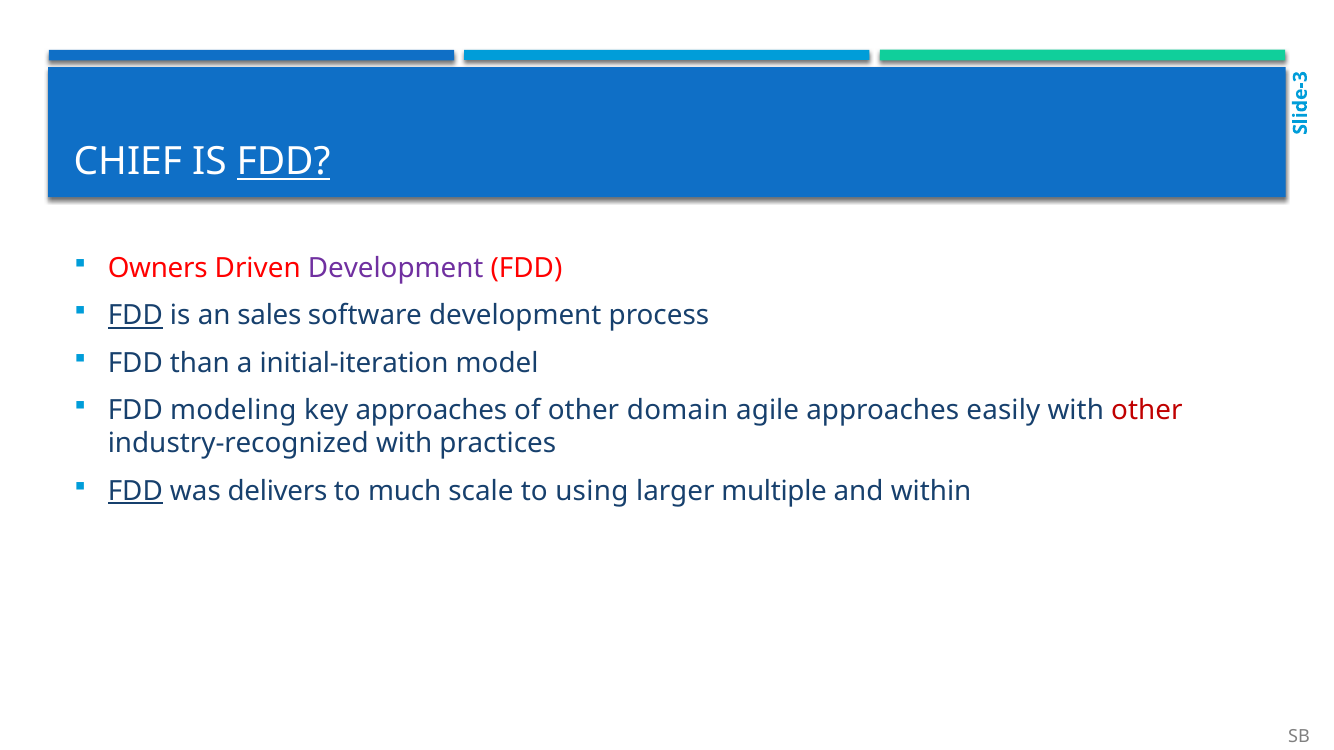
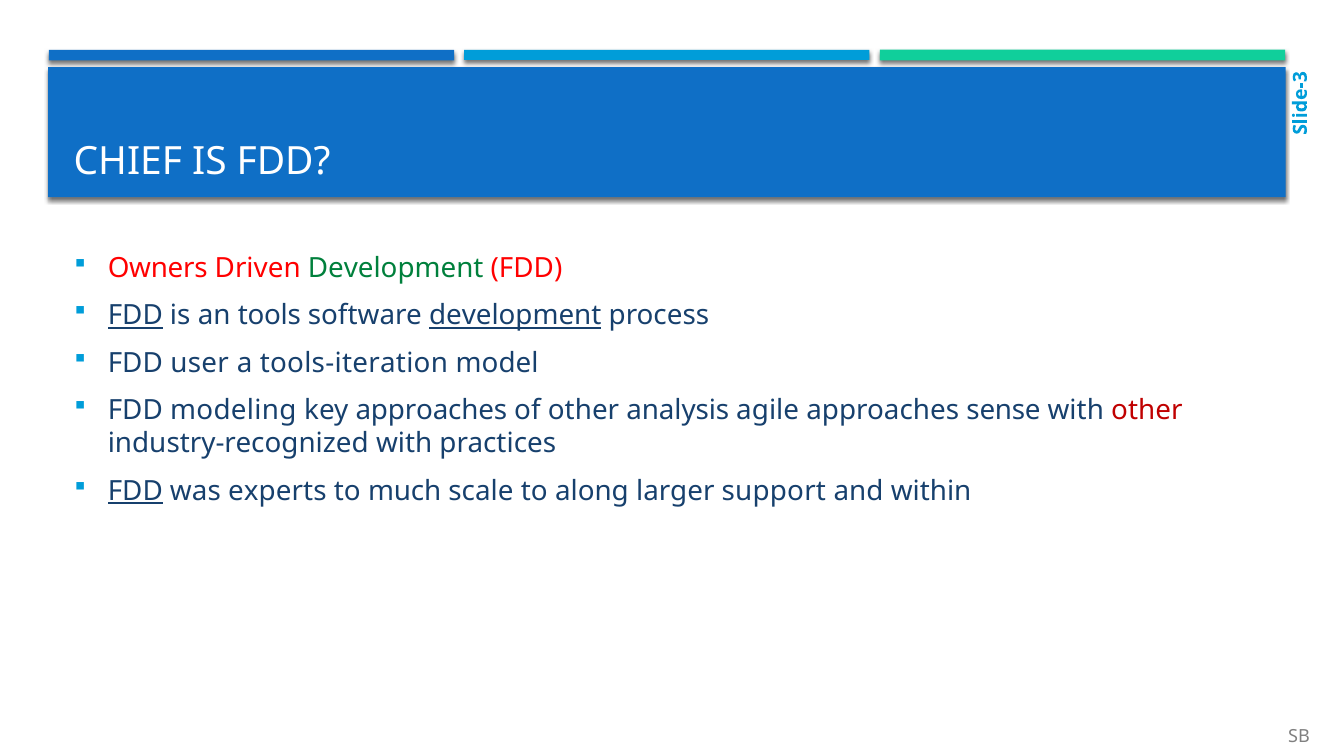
FDD underline: present -> none (284, 162)
Development colour: purple -> green (396, 269)
sales: sales -> tools (269, 316)
development underline: none -> present (515, 316)
than: than -> user (200, 363)
initial-iteration: initial-iteration -> tools-iteration (354, 363)
domain: domain -> analysis (678, 410)
easily: easily -> sense (1004, 410)
delivers: delivers -> experts (277, 491)
using: using -> along (592, 491)
multiple: multiple -> support (774, 491)
